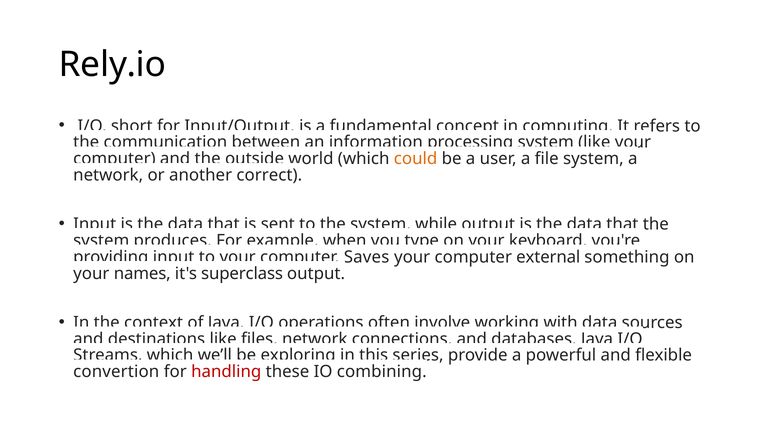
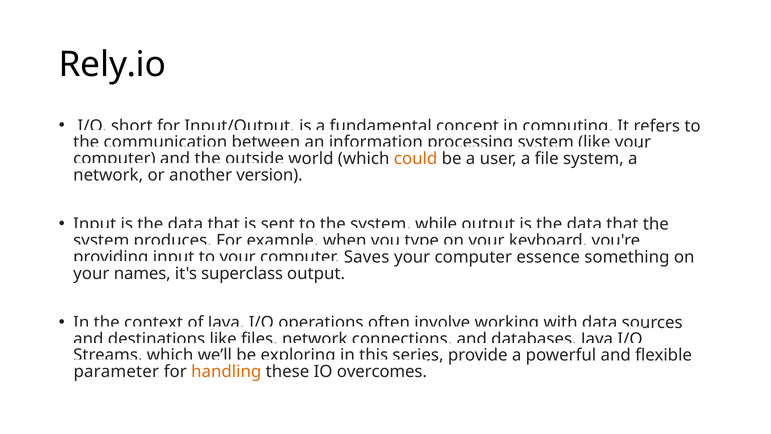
correct: correct -> version (269, 175)
external: external -> essence (548, 257)
convertion: convertion -> parameter (116, 371)
handling colour: red -> orange (226, 371)
combining: combining -> overcomes (382, 371)
